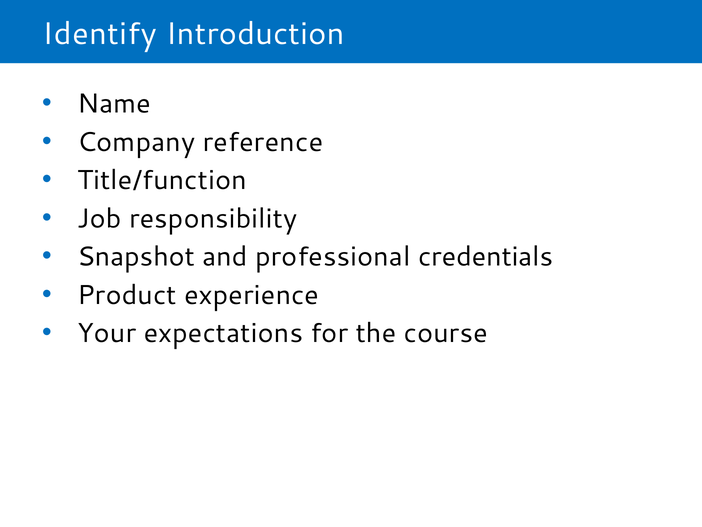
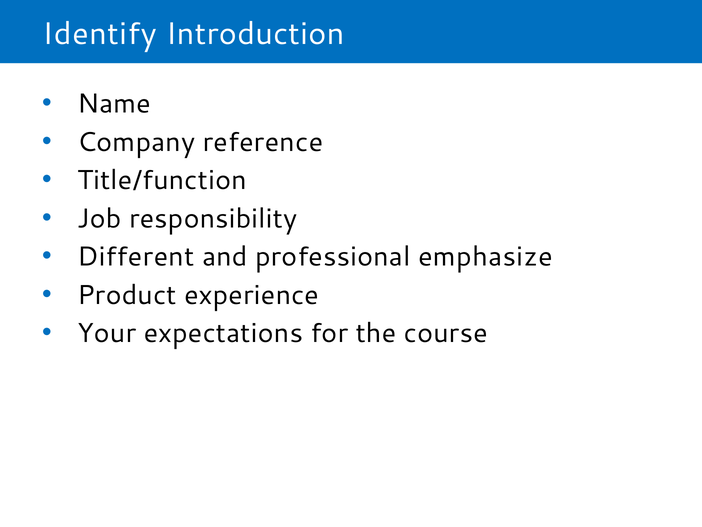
Snapshot: Snapshot -> Different (136, 257)
credentials: credentials -> emphasize (485, 257)
